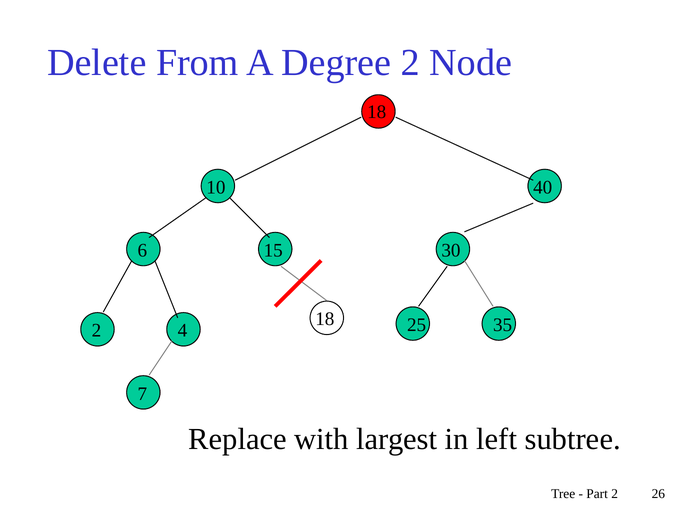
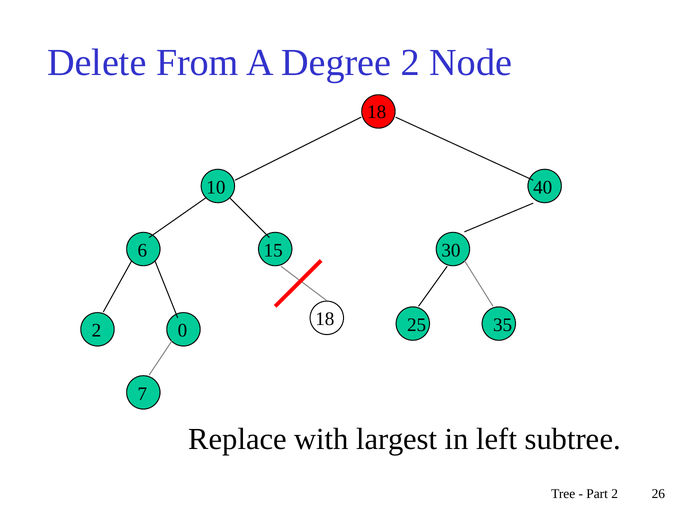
4: 4 -> 0 (182, 331)
